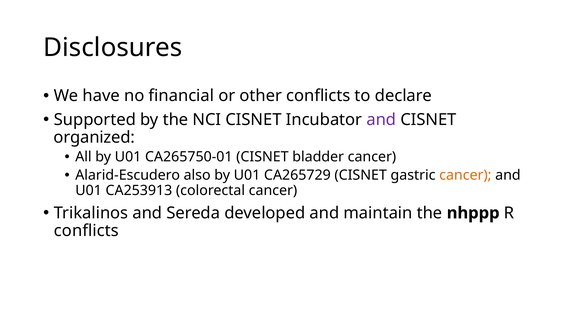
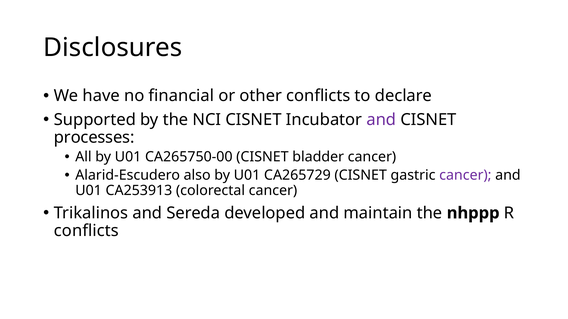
organized: organized -> processes (94, 138)
CA265750-01: CA265750-01 -> CA265750-00 (189, 157)
cancer colour: orange -> purple (465, 176)
